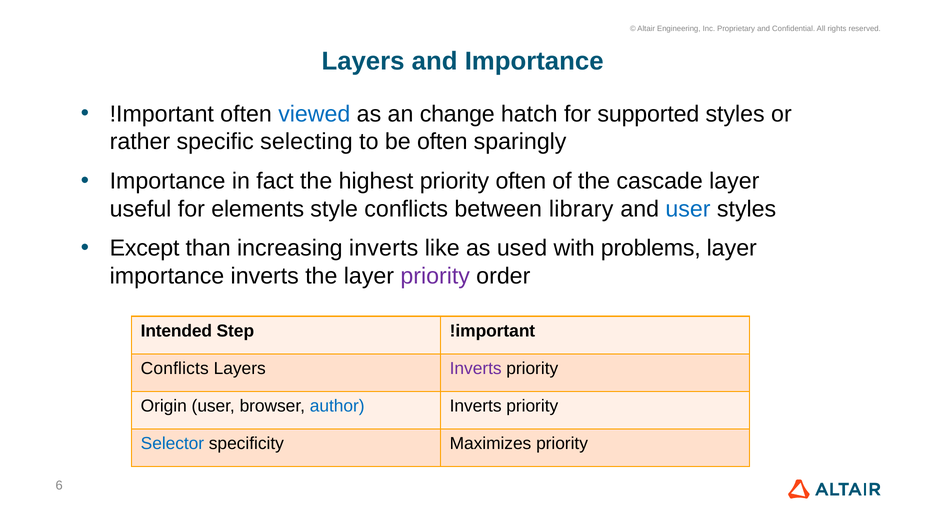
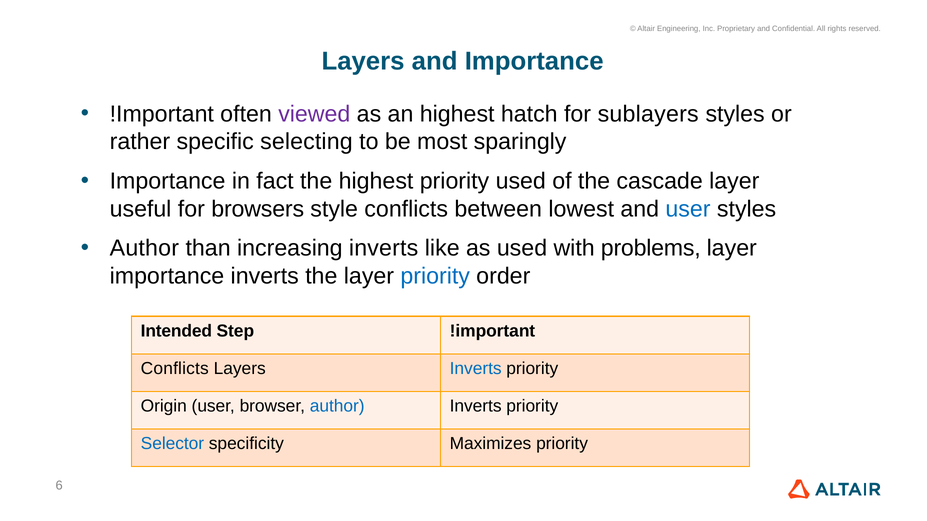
viewed colour: blue -> purple (314, 114)
an change: change -> highest (457, 114)
supported: supported -> sublayers (648, 114)
be often: often -> most (442, 142)
priority often: often -> used (521, 181)
elements: elements -> browsers (258, 209)
library: library -> lowest (581, 209)
Except: Except -> Author (144, 249)
priority colour: purple -> blue (435, 276)
Inverts colour: purple -> blue (476, 369)
